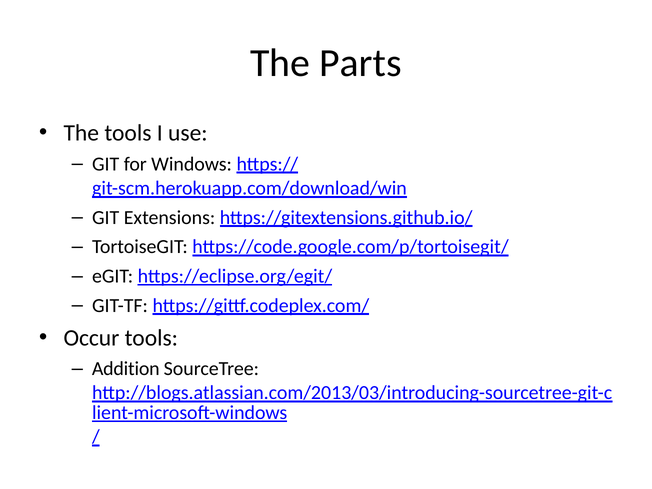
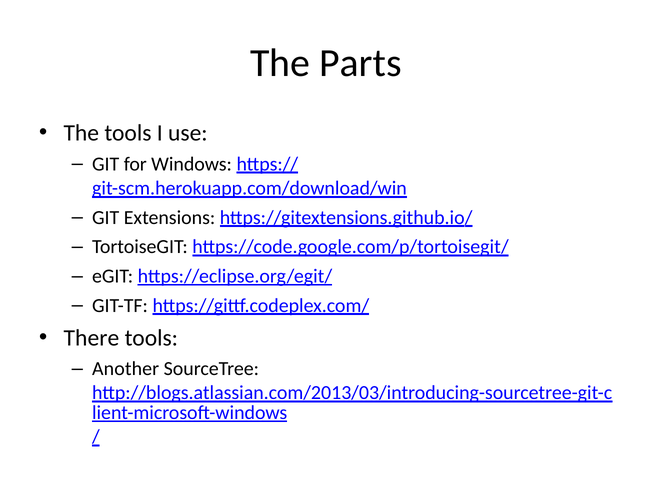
Occur: Occur -> There (91, 338)
Addition: Addition -> Another (126, 369)
